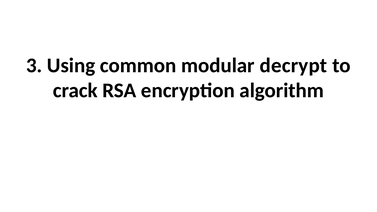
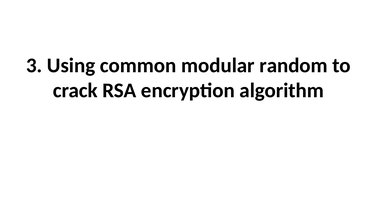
decrypt: decrypt -> random (294, 65)
